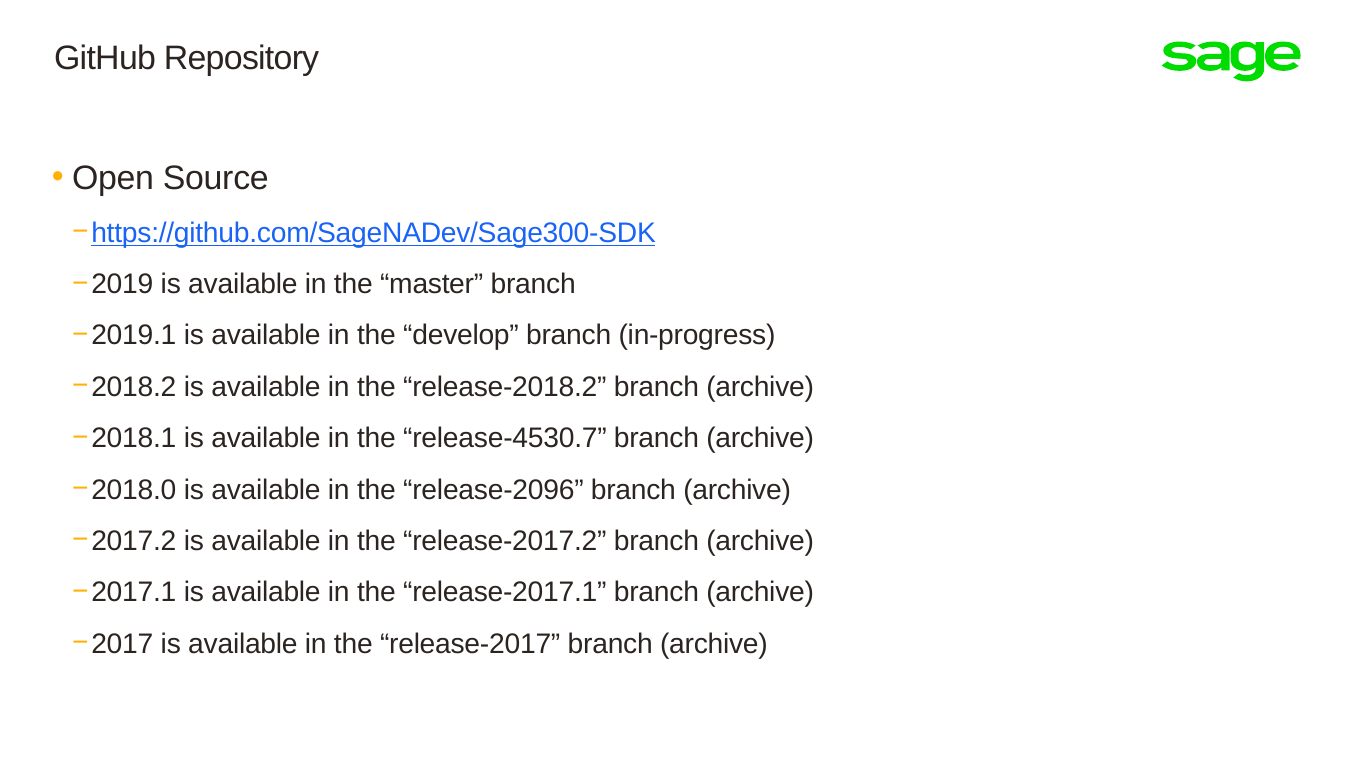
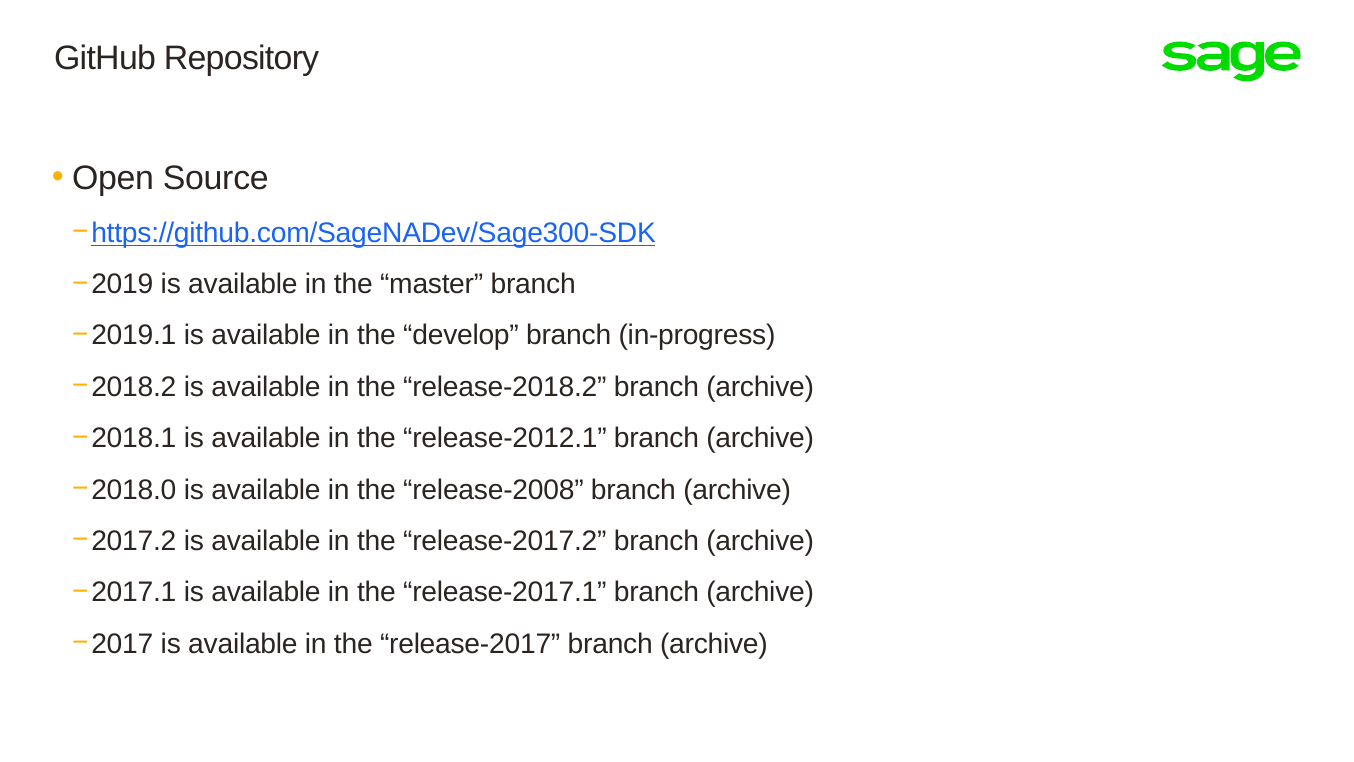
release-4530.7: release-4530.7 -> release-2012.1 (505, 438)
release-2096: release-2096 -> release-2008 (493, 490)
